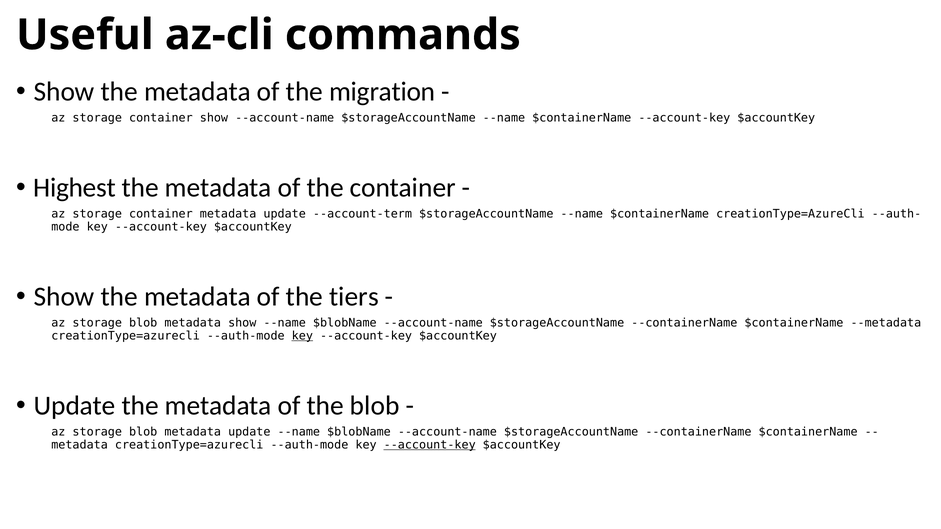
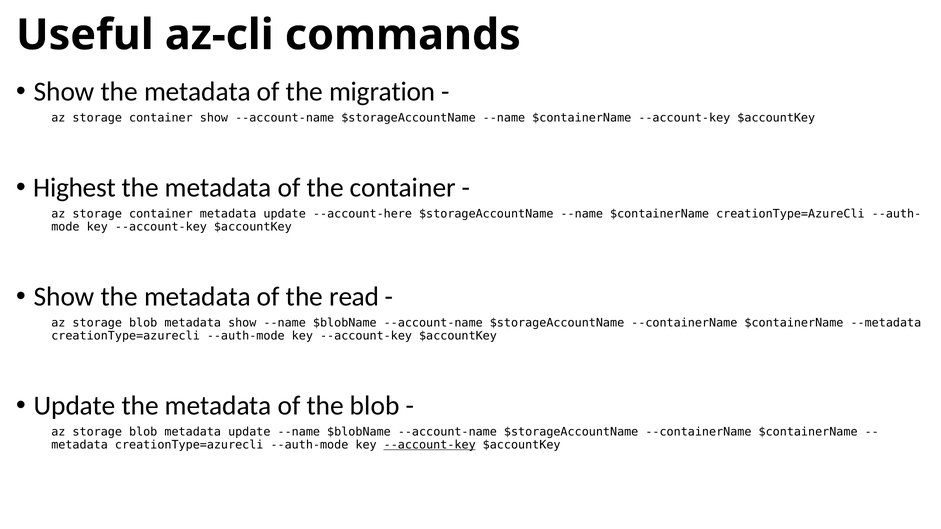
--account-term: --account-term -> --account-here (362, 214)
tiers: tiers -> read (354, 297)
key underline: present -> none (302, 336)
